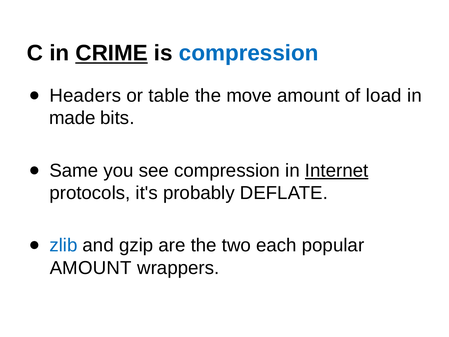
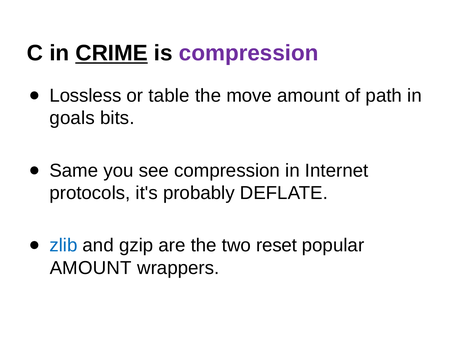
compression colour: blue -> purple (249, 53)
Headers: Headers -> Lossless (85, 96)
load: load -> path (384, 96)
made: made -> goals (72, 118)
Internet underline: present -> none (337, 170)
each: each -> reset (276, 245)
